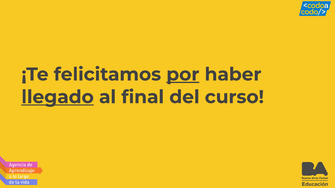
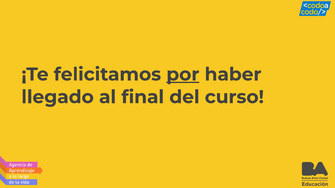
llegado underline: present -> none (58, 97)
